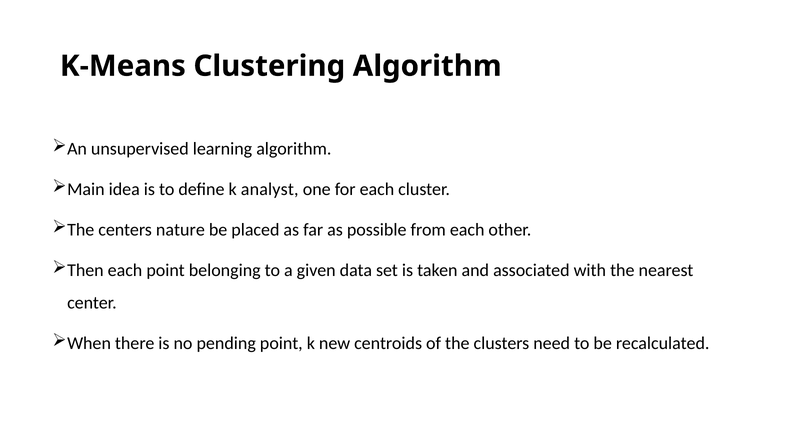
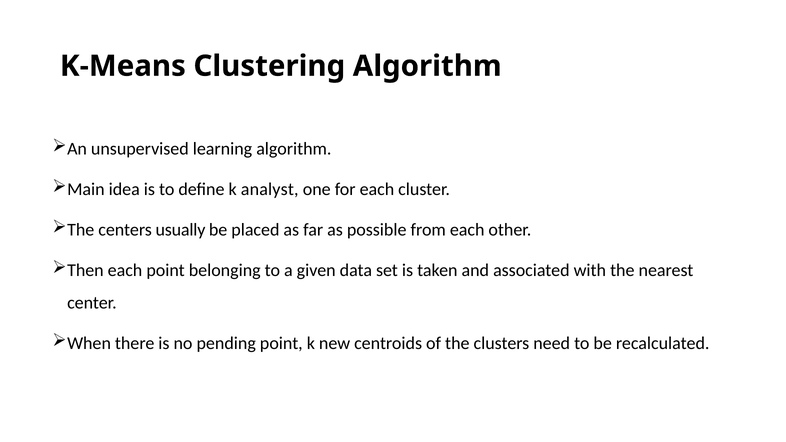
nature: nature -> usually (180, 230)
